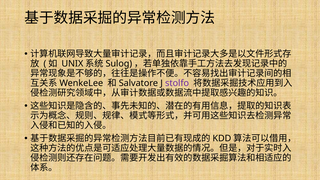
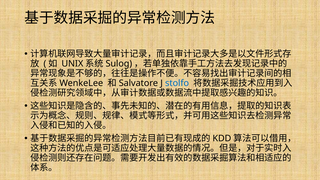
stolfo colour: purple -> blue (177, 83)
